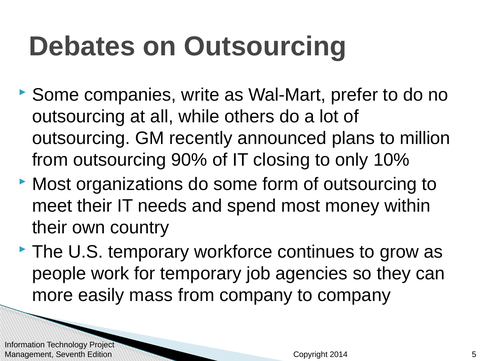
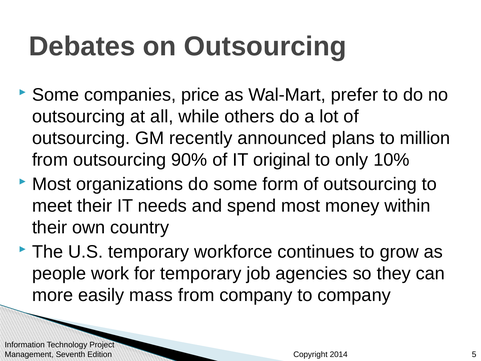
write: write -> price (200, 95)
closing: closing -> original (282, 160)
